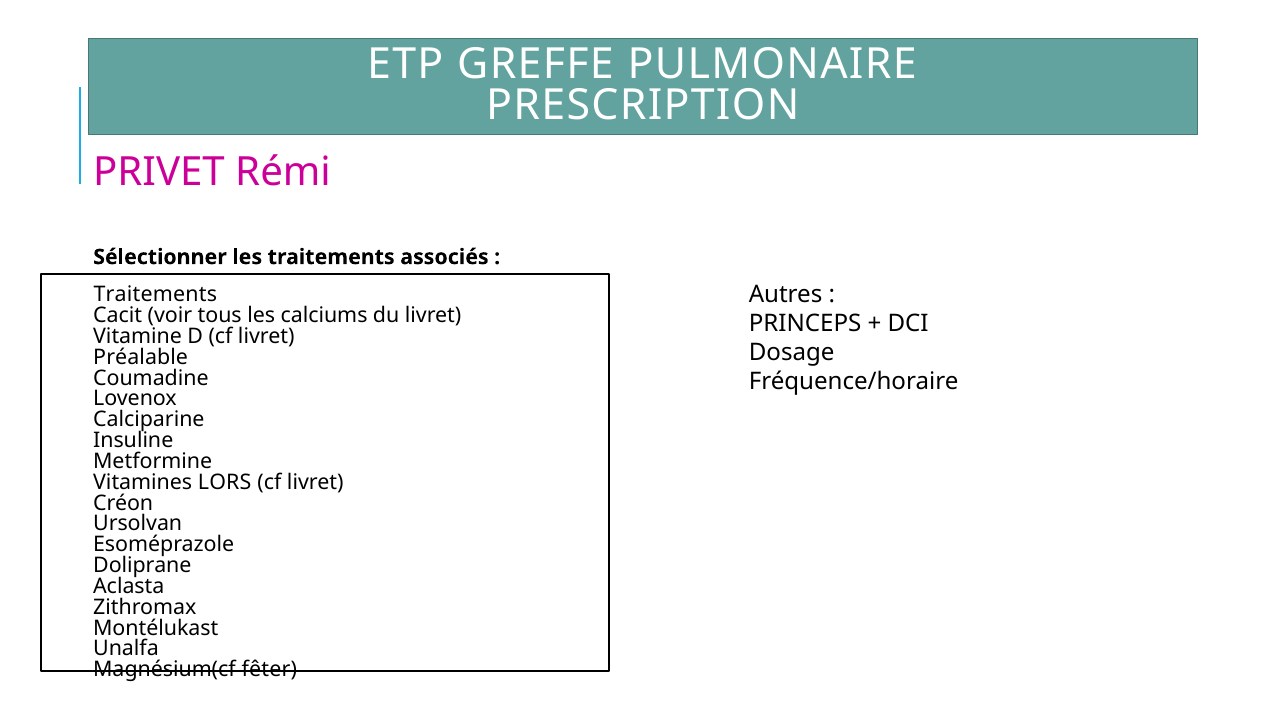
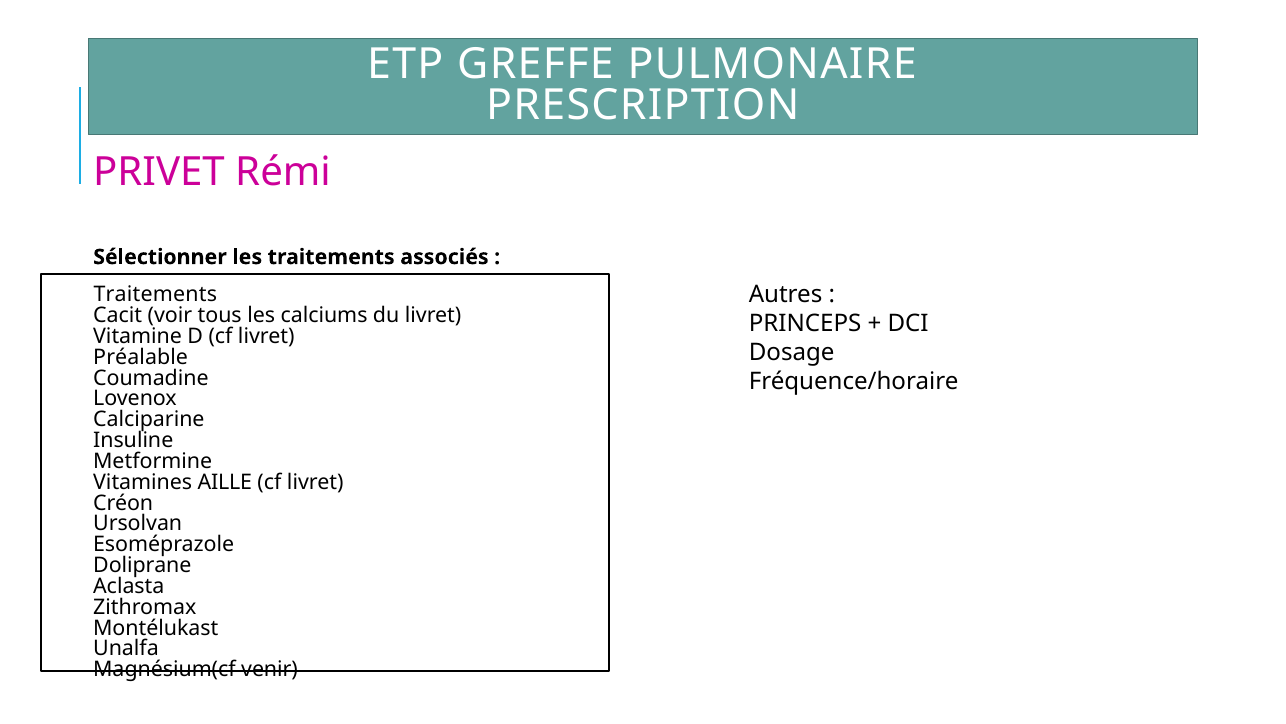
LORS: LORS -> AILLE (225, 482)
fêter: fêter -> venir (269, 669)
